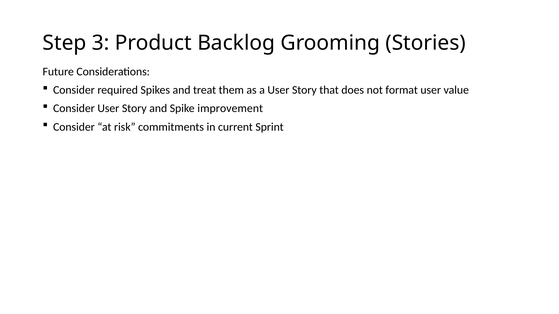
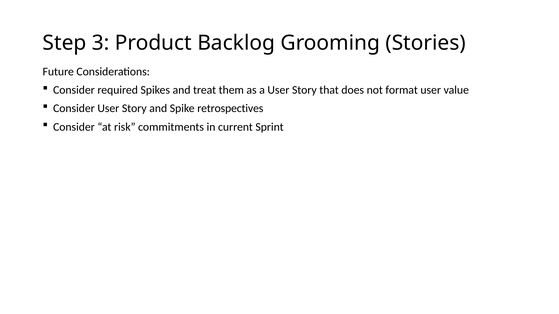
improvement: improvement -> retrospectives (230, 109)
